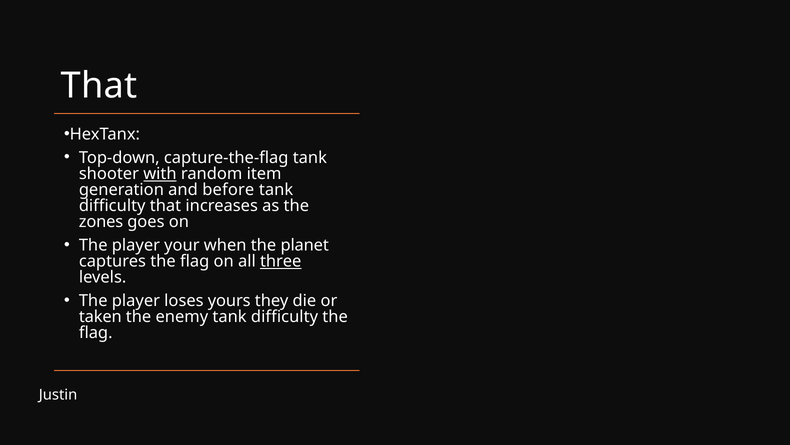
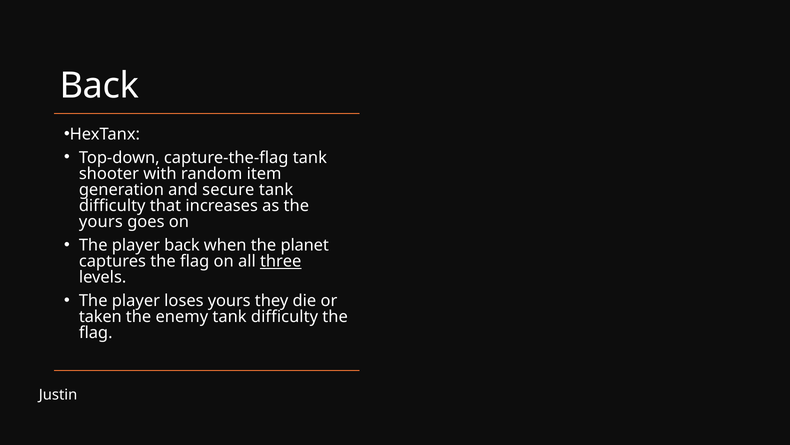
That: That -> Back (99, 86)
with underline: present -> none (160, 173)
before: before -> secure (228, 189)
zones: zones -> yours (101, 221)
player your: your -> back (182, 245)
